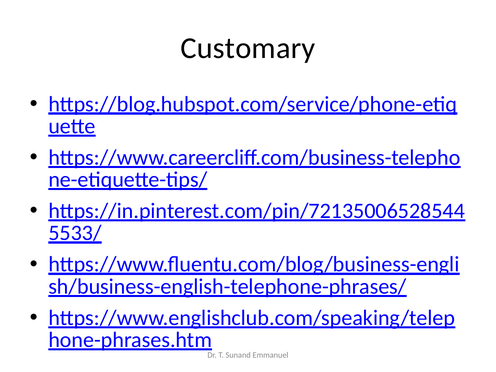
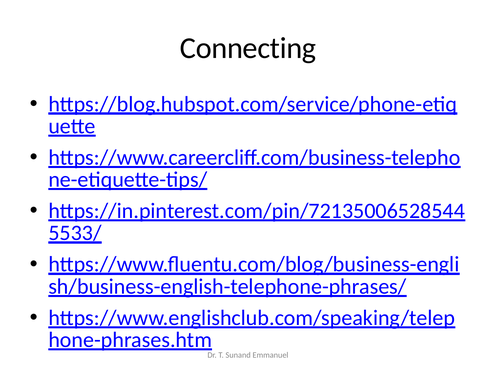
Customary: Customary -> Connecting (248, 48)
